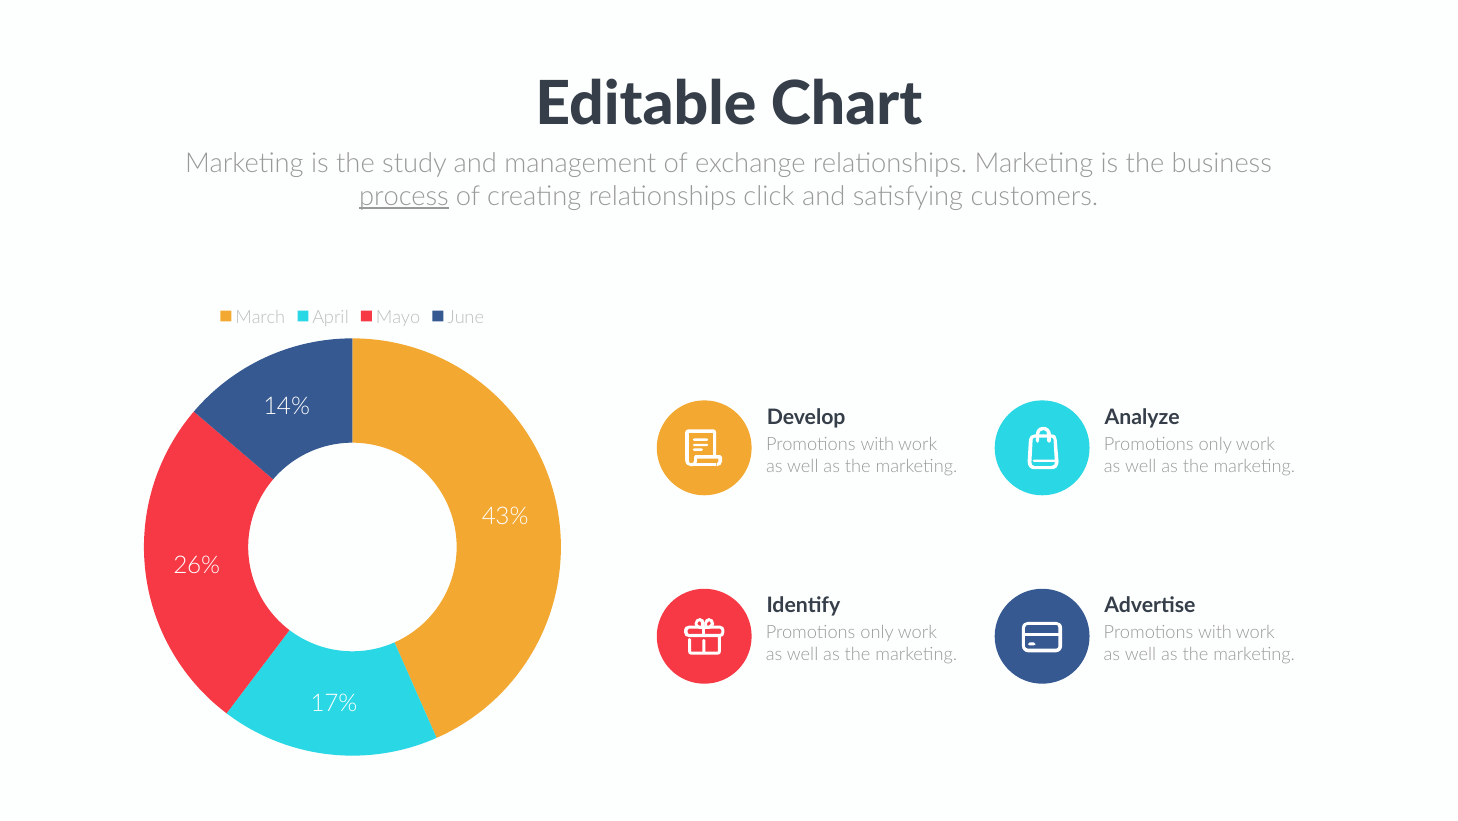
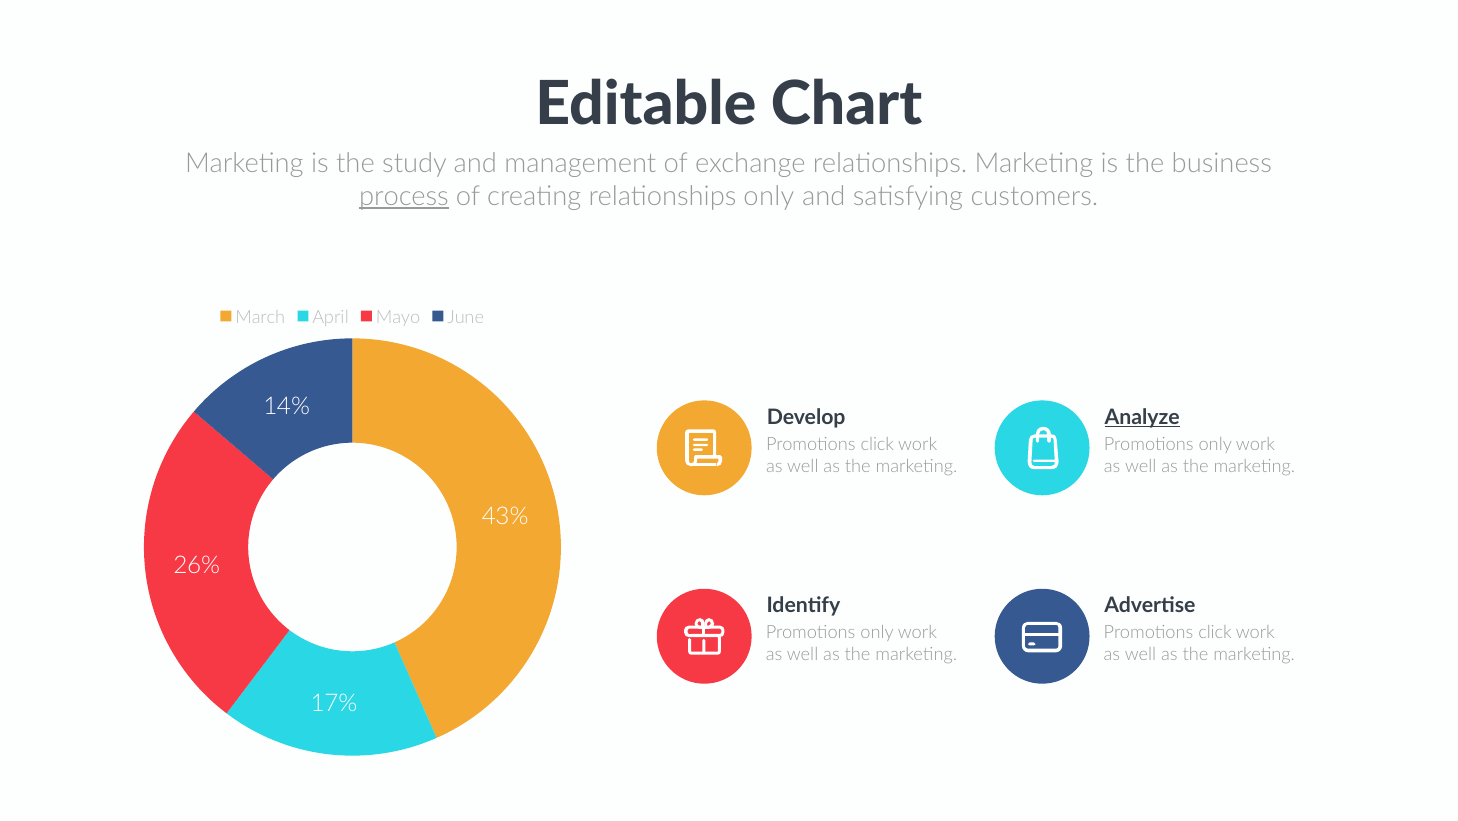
relationships click: click -> only (769, 196)
Analyze underline: none -> present (1142, 417)
with: with -> click (877, 444)
with: with -> click (1215, 632)
